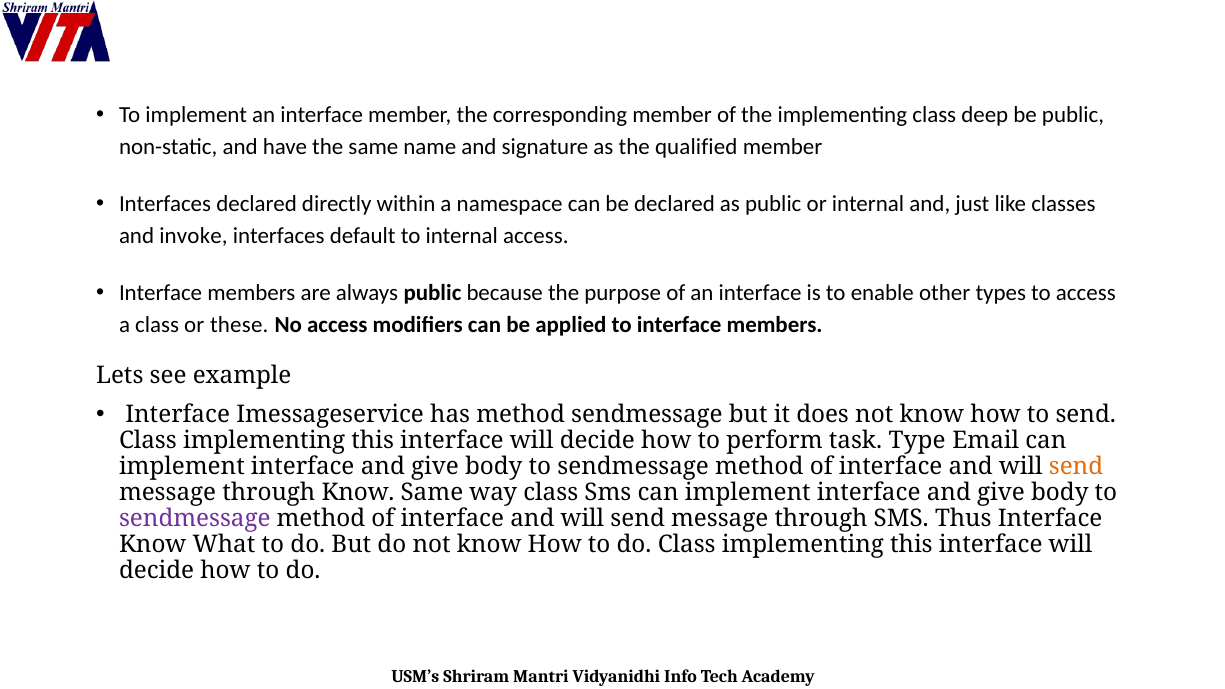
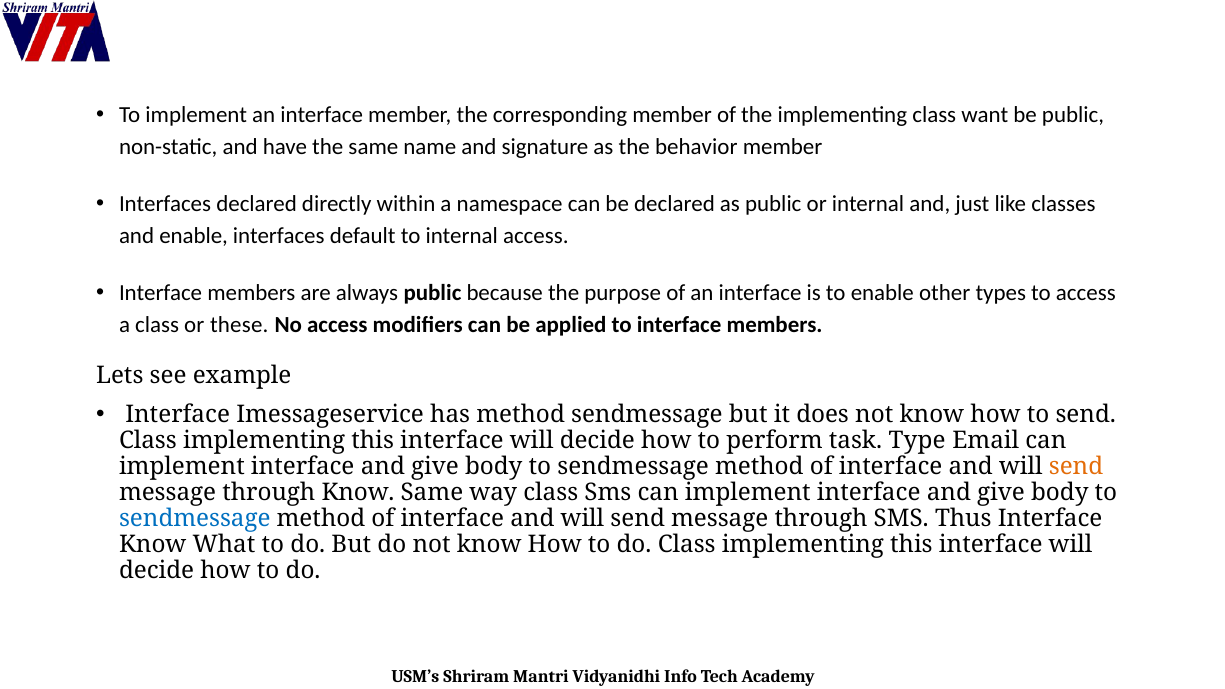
deep: deep -> want (985, 115)
qualified: qualified -> behavior (696, 147)
and invoke: invoke -> enable (194, 236)
sendmessage colour: purple -> blue (195, 519)
